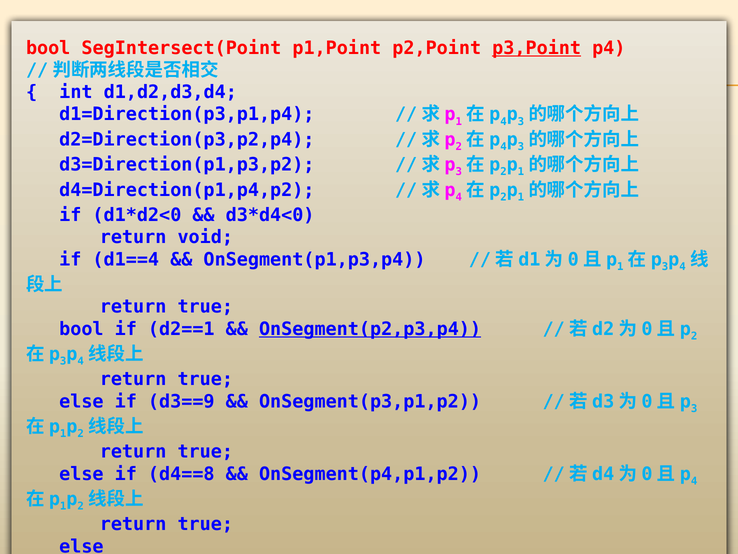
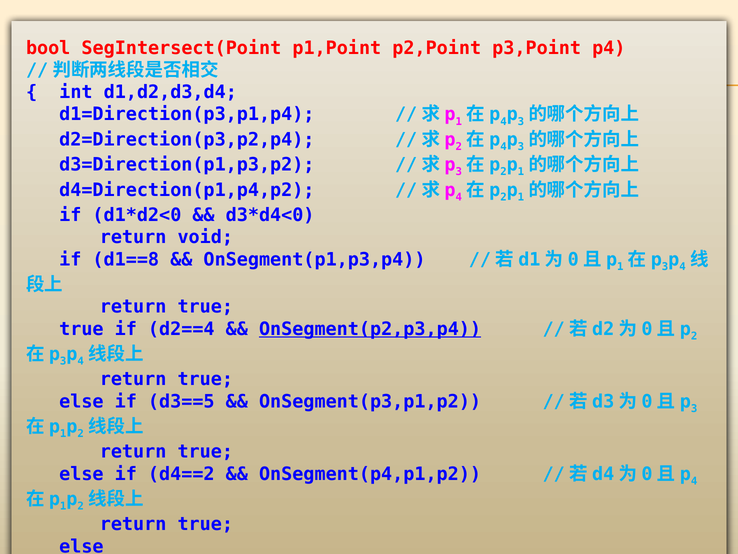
p3,Point underline: present -> none (537, 48)
d1==4: d1==4 -> d1==8 (126, 259)
bool: bool -> true (81, 329)
d2==1: d2==1 -> d2==4 (181, 329)
d3==9: d3==9 -> d3==5 (181, 401)
d4==8: d4==8 -> d4==2 (181, 474)
